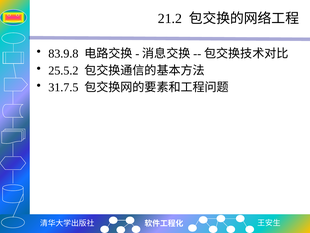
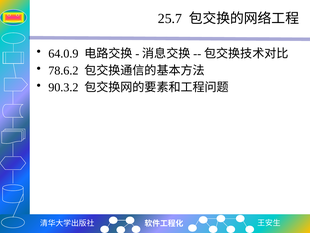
21.2: 21.2 -> 25.7 (170, 19)
83.9.8: 83.9.8 -> 64.0.9 (63, 54)
25.5.2: 25.5.2 -> 78.6.2 (63, 70)
31.7.5: 31.7.5 -> 90.3.2 (63, 87)
